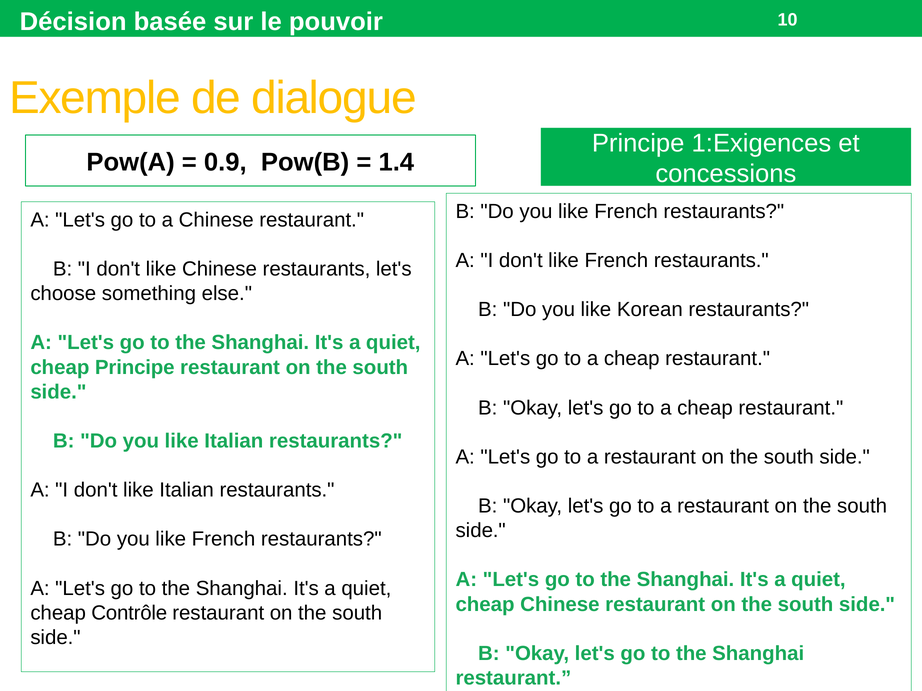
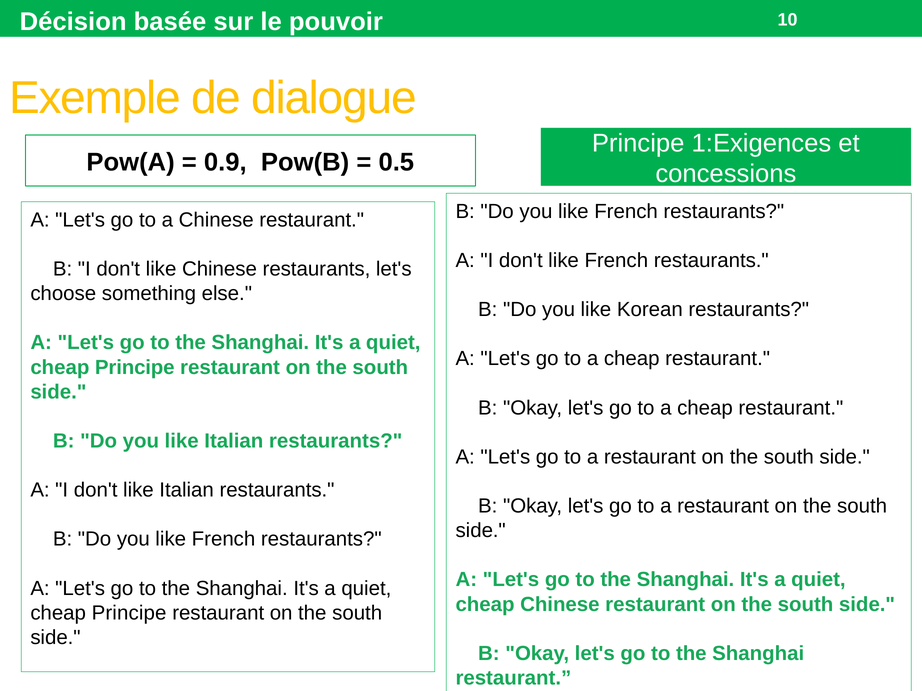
1.4: 1.4 -> 0.5 (396, 162)
Contrôle: Contrôle -> Principe (129, 613)
